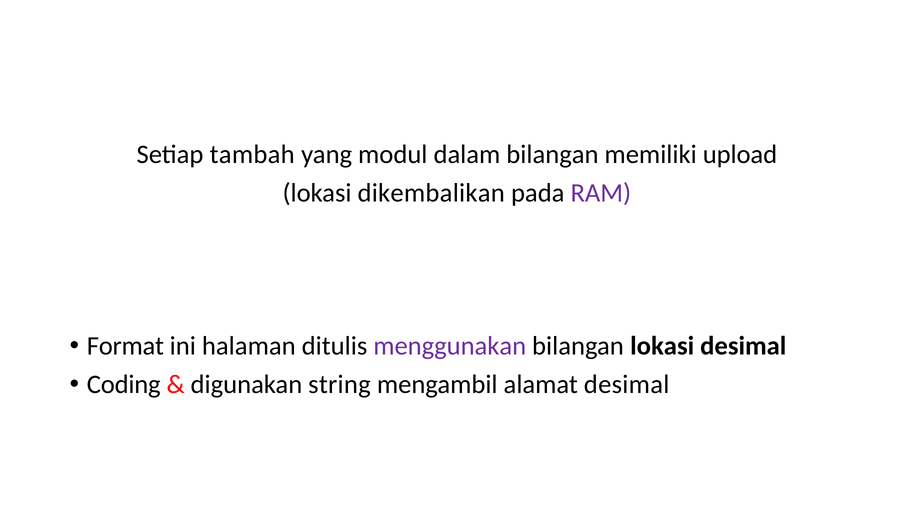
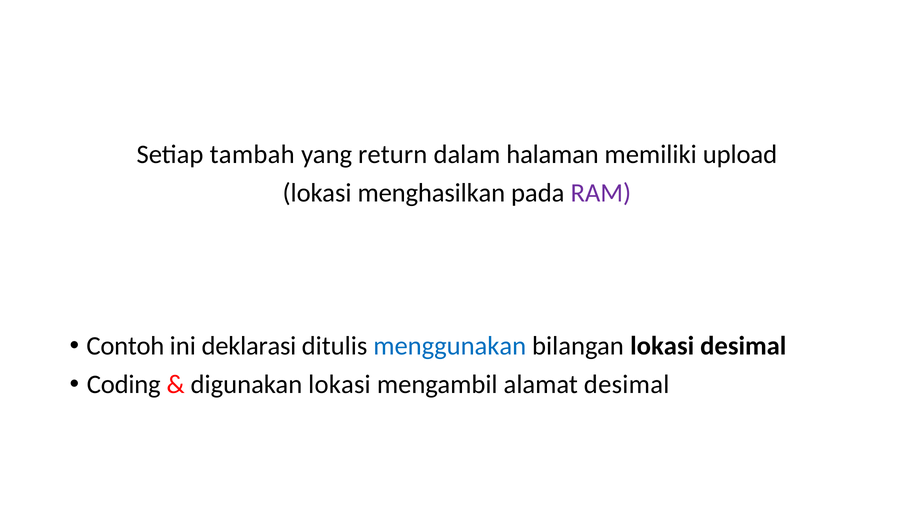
modul: modul -> return (393, 155)
dalam bilangan: bilangan -> halaman (553, 155)
dikembalikan: dikembalikan -> menghasilkan (431, 193)
Format: Format -> Contoh (125, 346)
halaman: halaman -> deklarasi (249, 346)
menggunakan colour: purple -> blue (450, 346)
digunakan string: string -> lokasi (339, 384)
